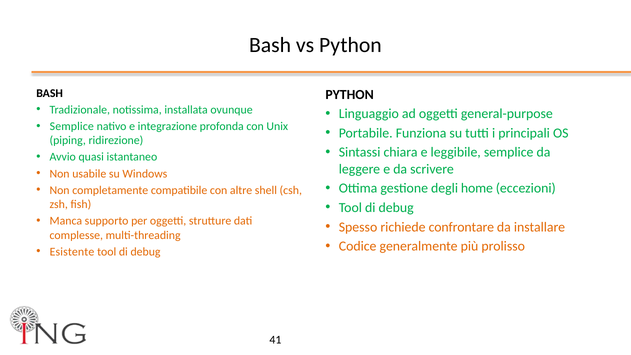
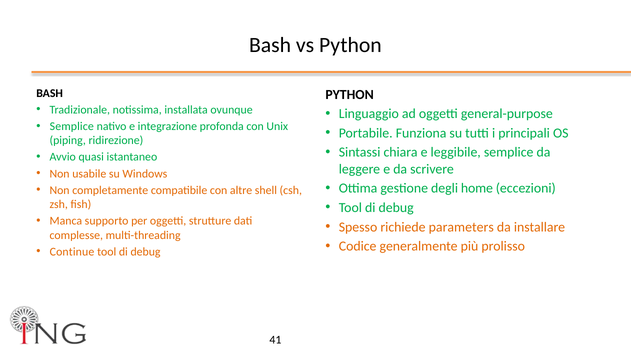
confrontare: confrontare -> parameters (461, 227)
Esistente: Esistente -> Continue (72, 252)
